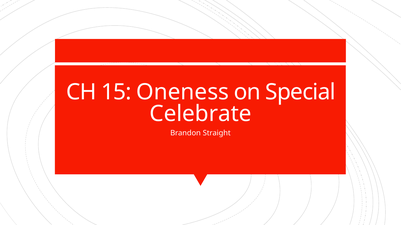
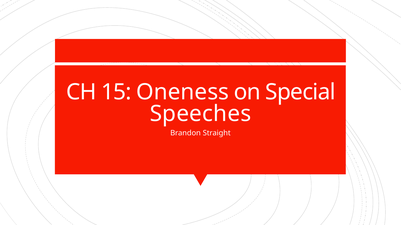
Celebrate: Celebrate -> Speeches (200, 114)
